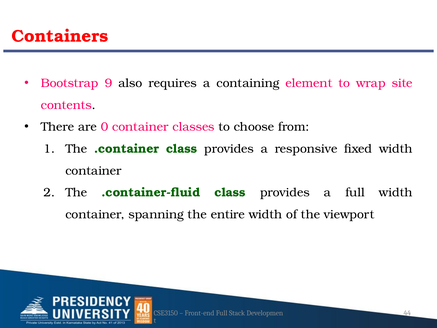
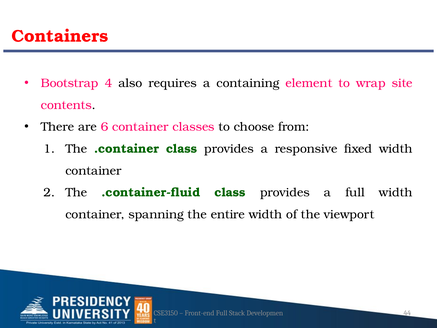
9: 9 -> 4 (108, 83)
0: 0 -> 6 (104, 127)
